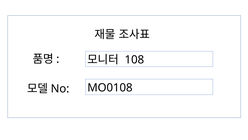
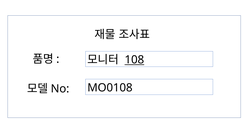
108 underline: none -> present (134, 60)
